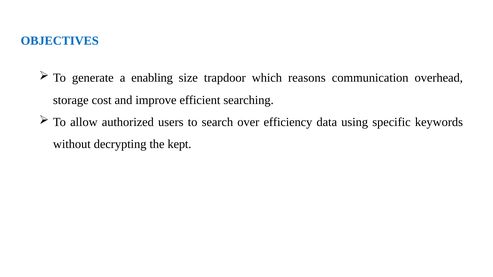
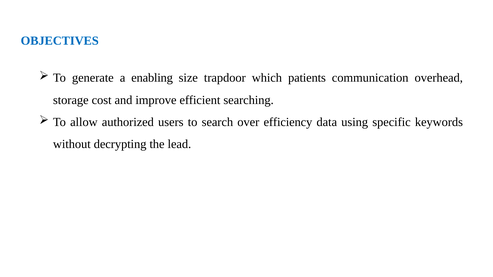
reasons: reasons -> patients (307, 78)
kept: kept -> lead (179, 144)
